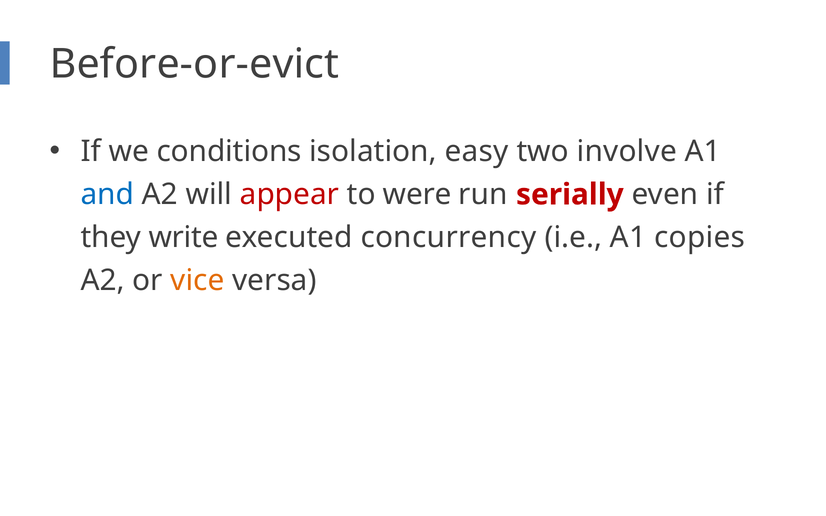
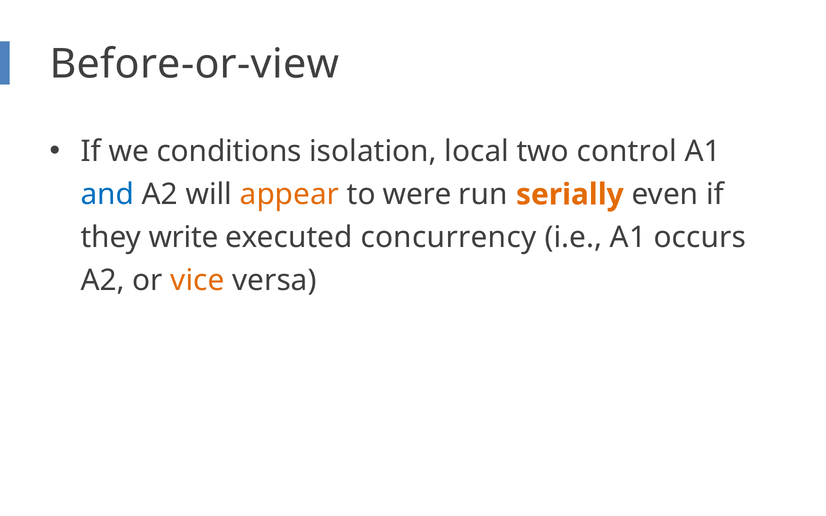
Before-or-evict: Before-or-evict -> Before-or-view (194, 64)
easy: easy -> local (477, 152)
involve: involve -> control (627, 152)
appear colour: red -> orange (290, 195)
serially colour: red -> orange (570, 195)
copies: copies -> occurs (700, 238)
